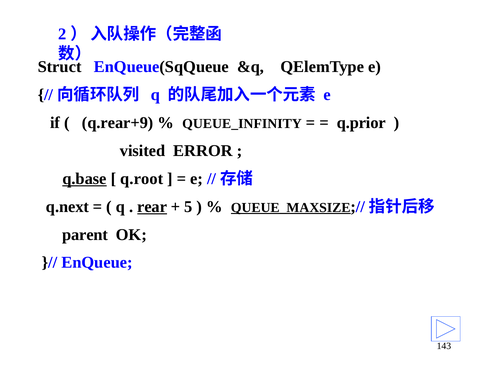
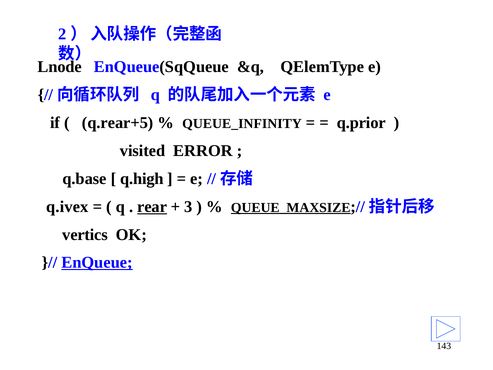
Struct: Struct -> Lnode (60, 67)
q.rear+9: q.rear+9 -> q.rear+5 (118, 123)
q.base underline: present -> none (84, 179)
q.root: q.root -> q.high (142, 179)
q.next: q.next -> q.ivex (67, 207)
5: 5 -> 3 (188, 207)
parent: parent -> vertics (85, 234)
EnQueue underline: none -> present (97, 262)
